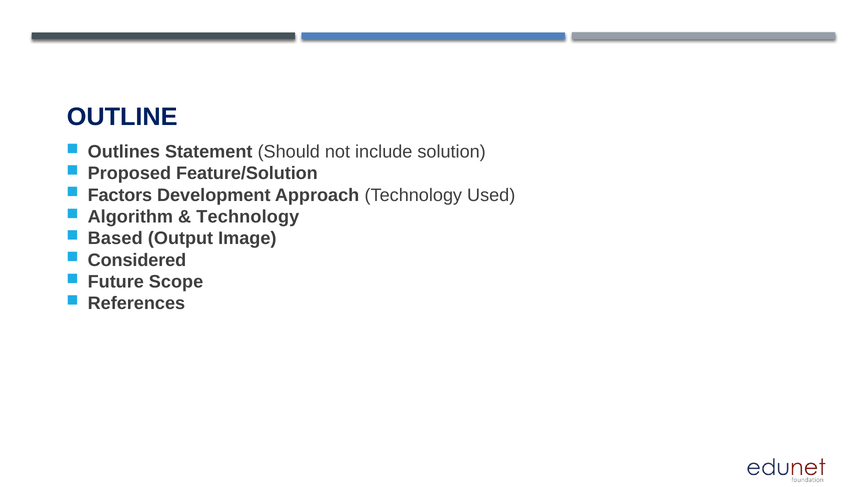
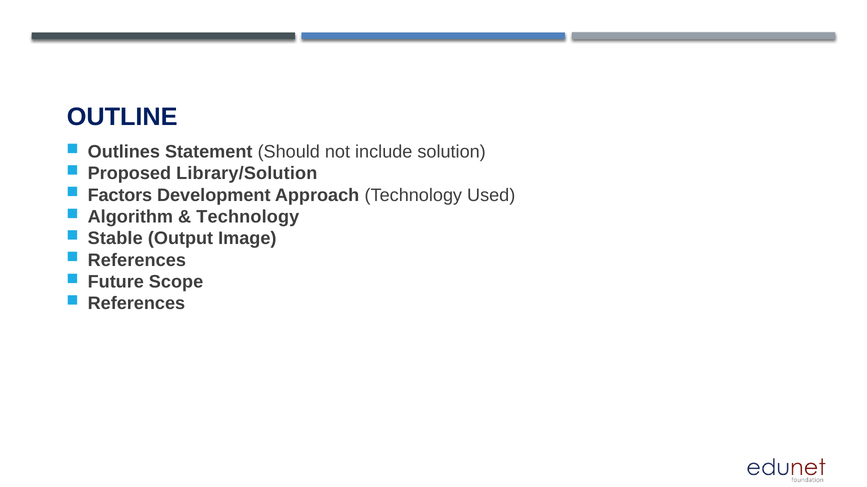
Feature/Solution: Feature/Solution -> Library/Solution (247, 174)
Based: Based -> Stable (115, 239)
Considered: Considered -> References (137, 261)
